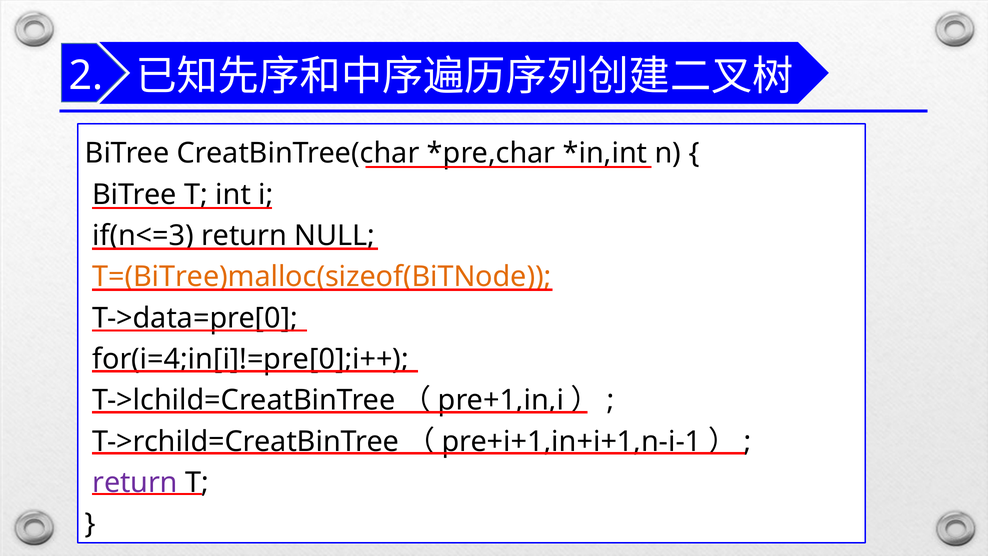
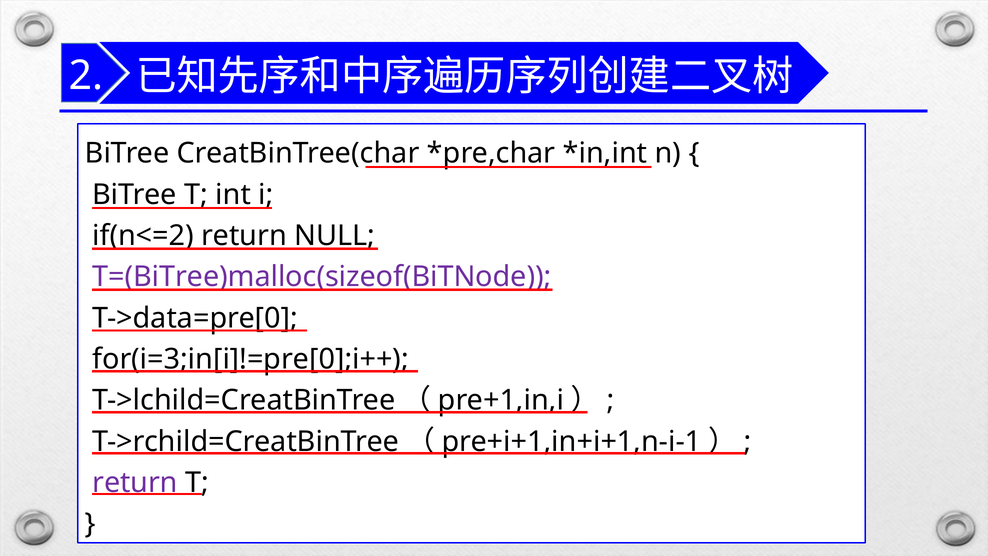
if(n<=3: if(n<=3 -> if(n<=2 (143, 236)
T=(BiTree)malloc(sizeof(BiTNode colour: orange -> purple (322, 277)
for(i=4;in[i]!=pre[0];i++: for(i=4;in[i]!=pre[0];i++ -> for(i=3;in[i]!=pre[0];i++ (251, 359)
